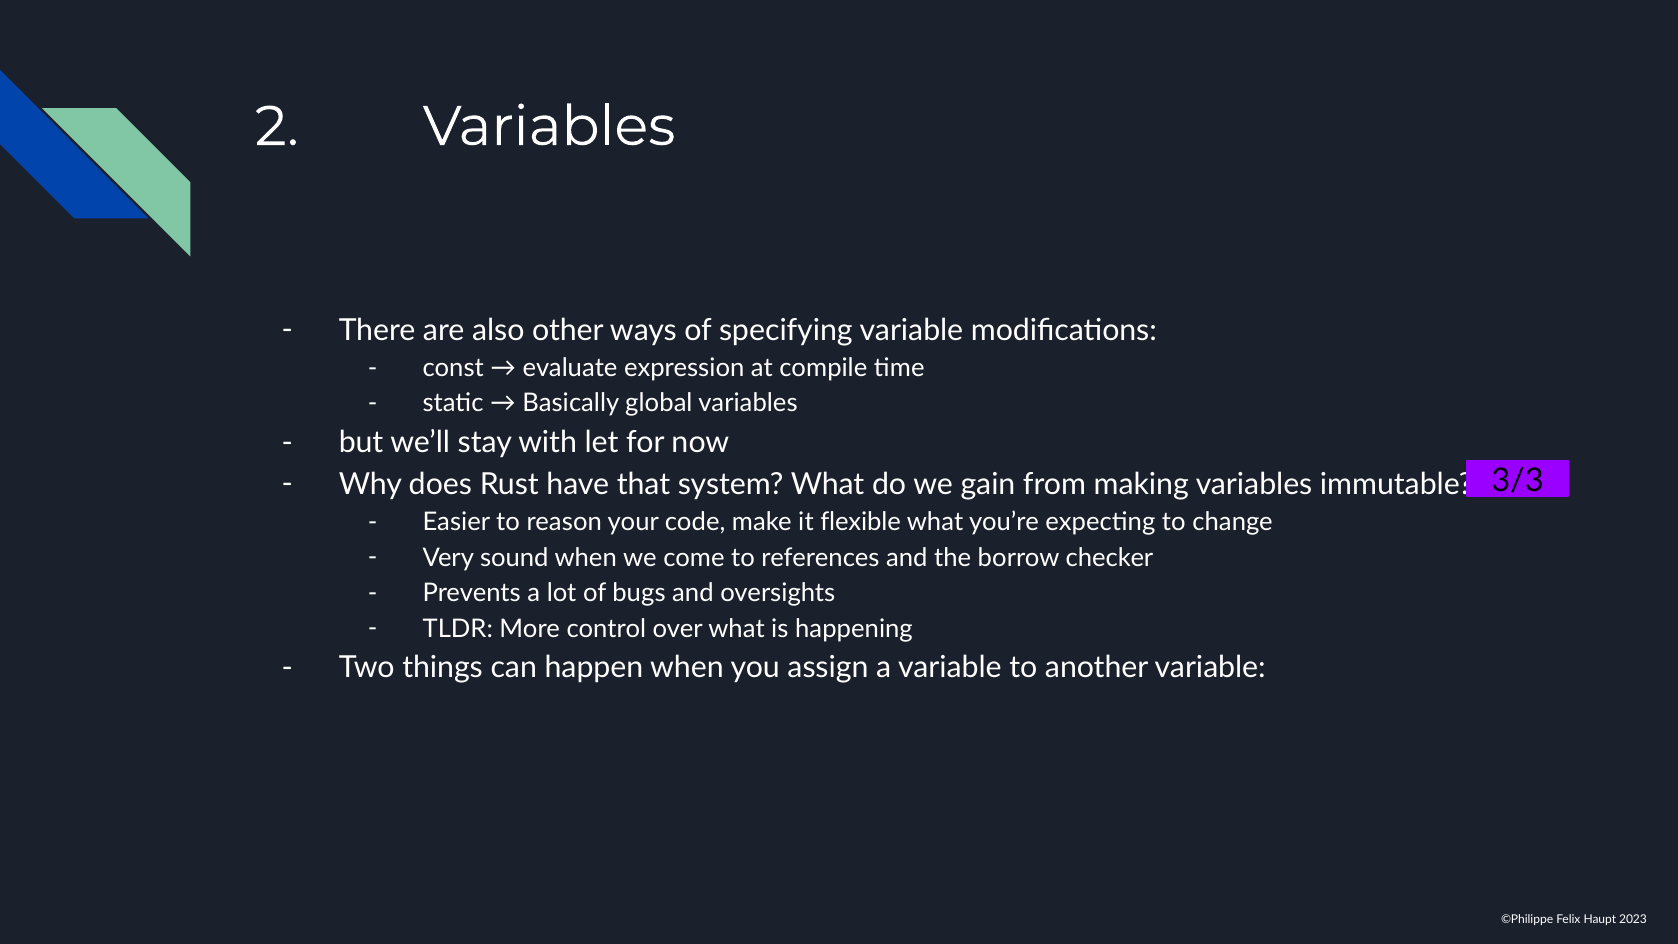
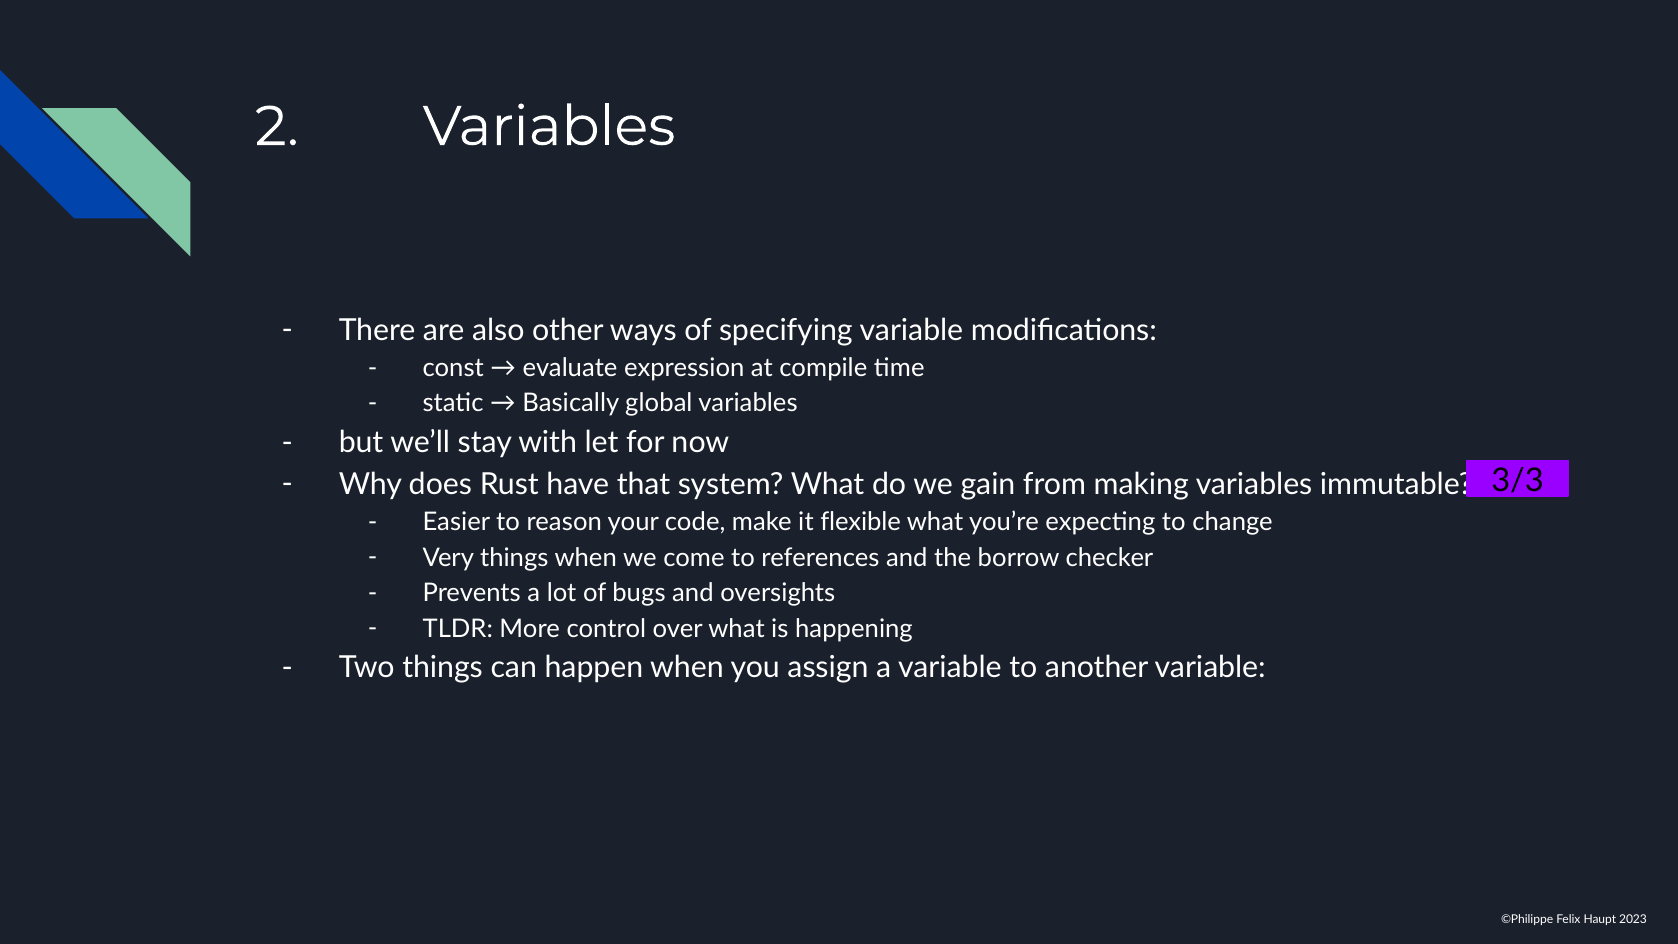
Very sound: sound -> things (514, 558)
